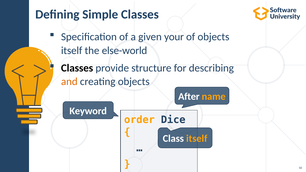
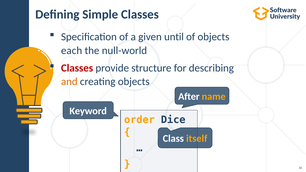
your: your -> until (174, 37)
itself: itself -> each (72, 51)
else-world: else-world -> null-world (124, 51)
Classes colour: black -> red (77, 68)
